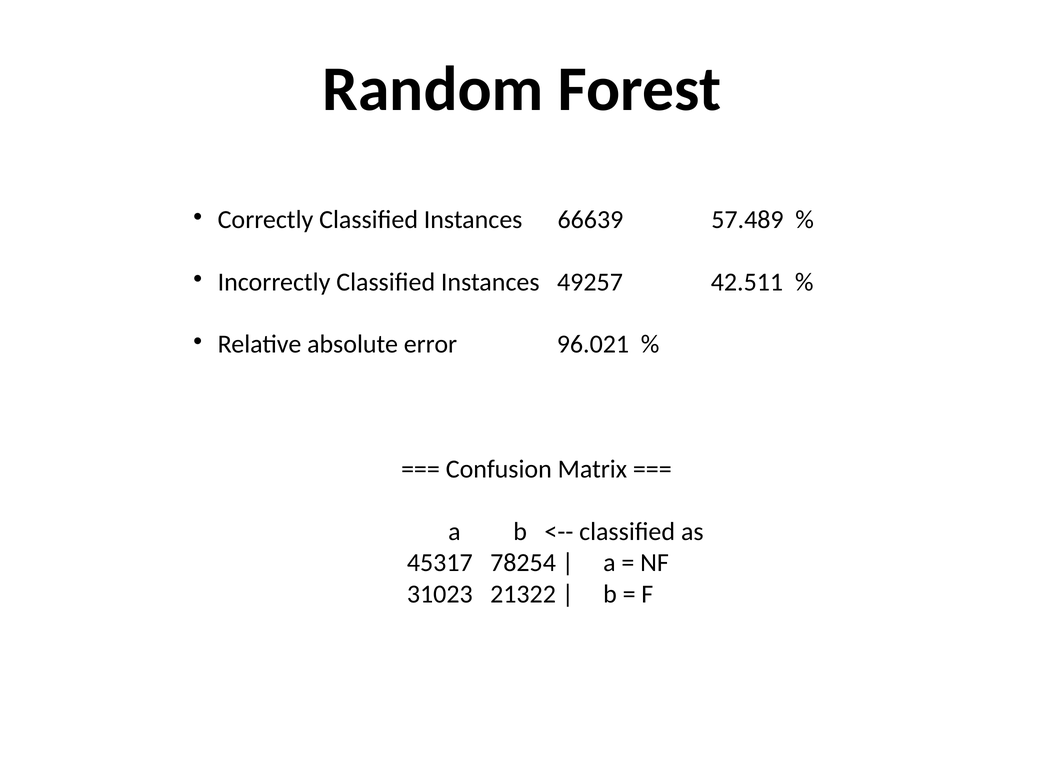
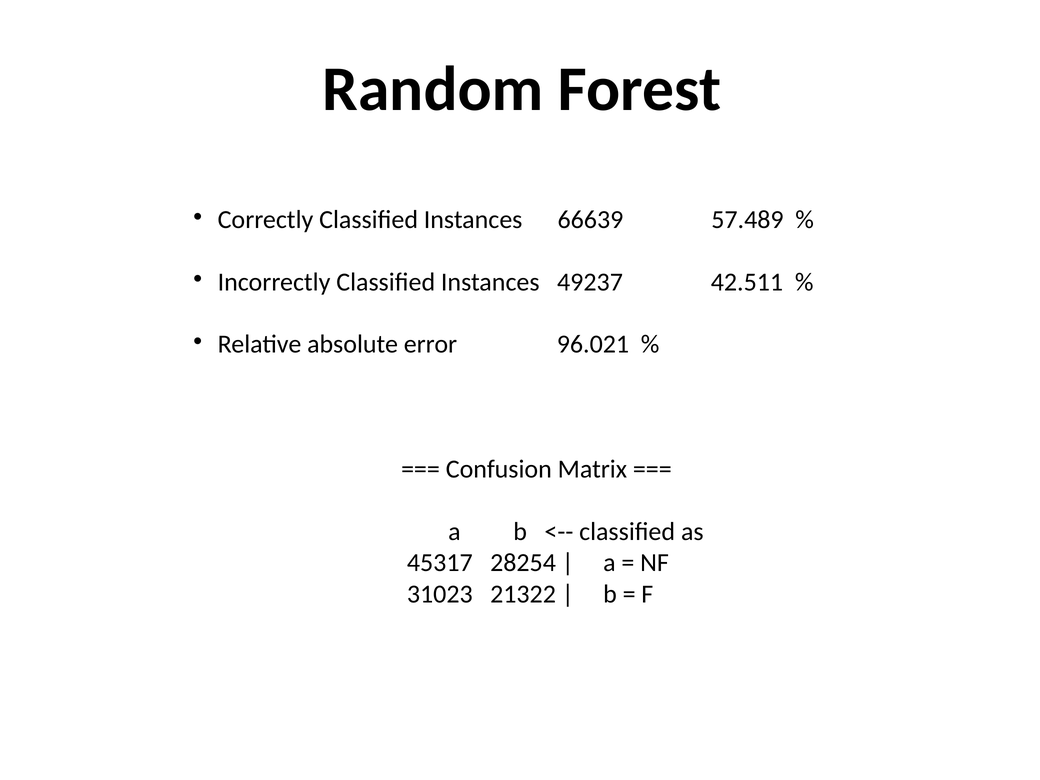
49257: 49257 -> 49237 (590, 282)
78254: 78254 -> 28254 (523, 563)
